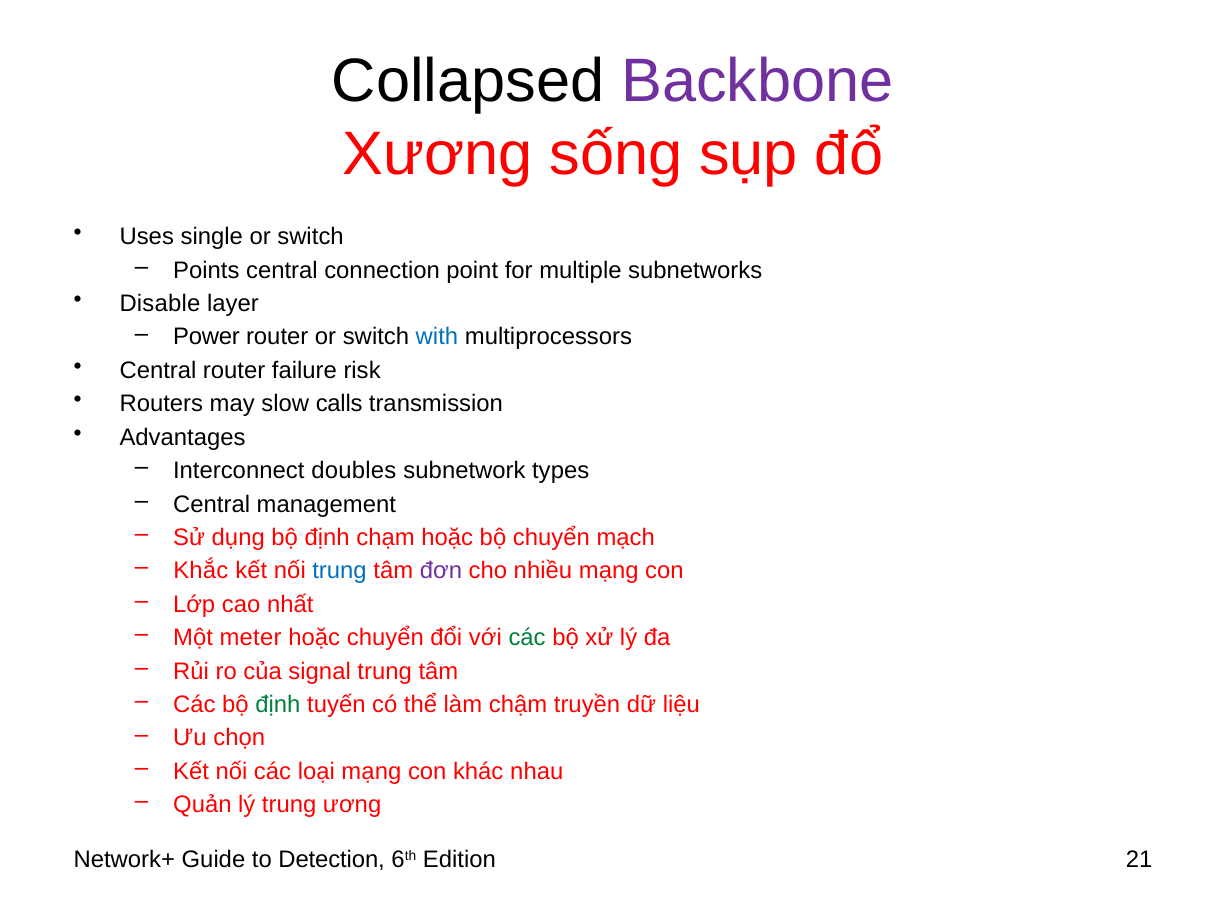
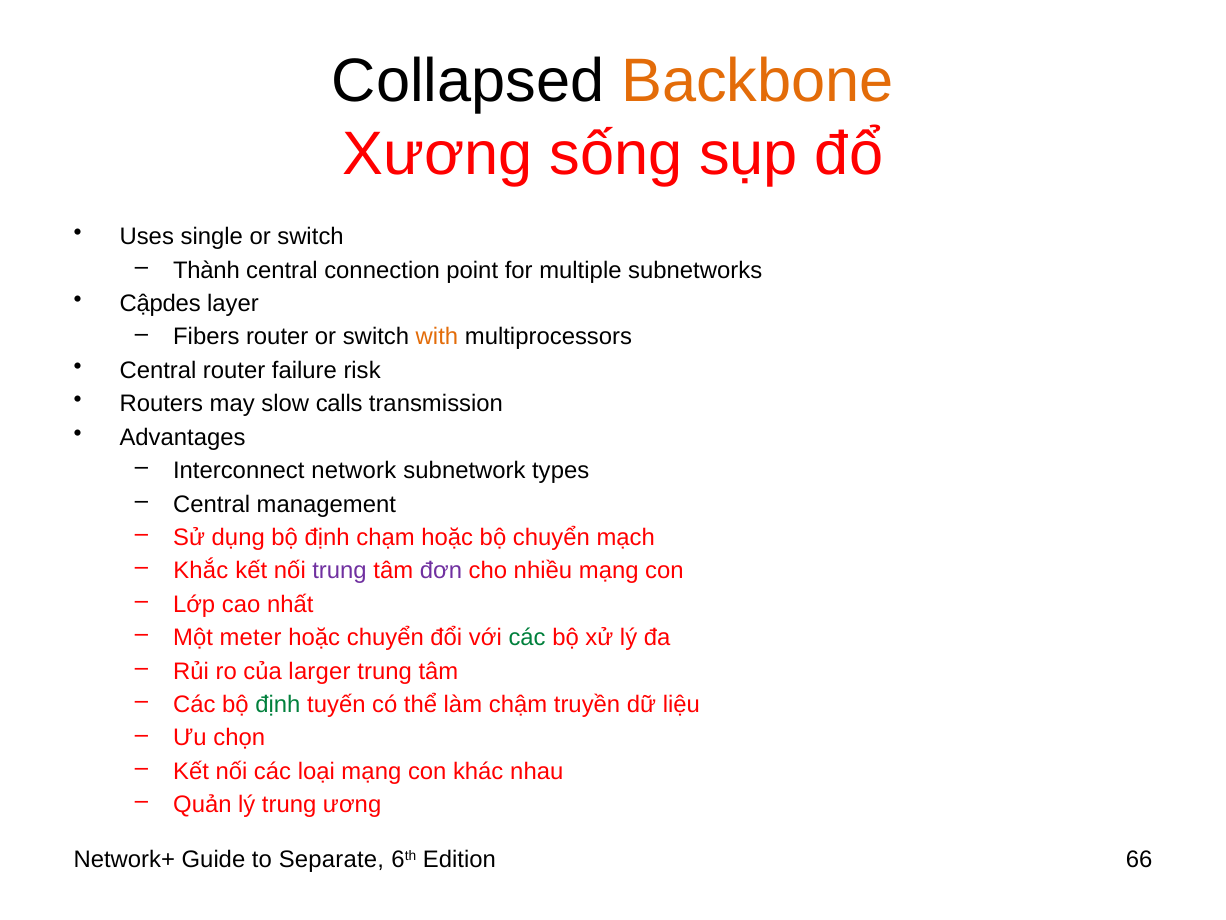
Backbone colour: purple -> orange (758, 81)
Points: Points -> Thành (206, 270)
Disable: Disable -> Cậpdes (160, 303)
Power: Power -> Fibers (206, 337)
with colour: blue -> orange (437, 337)
doubles: doubles -> network (354, 470)
trung colour: blue -> purple (340, 571)
signal: signal -> larger (320, 671)
Detection: Detection -> Separate (331, 859)
21: 21 -> 66 (1139, 859)
